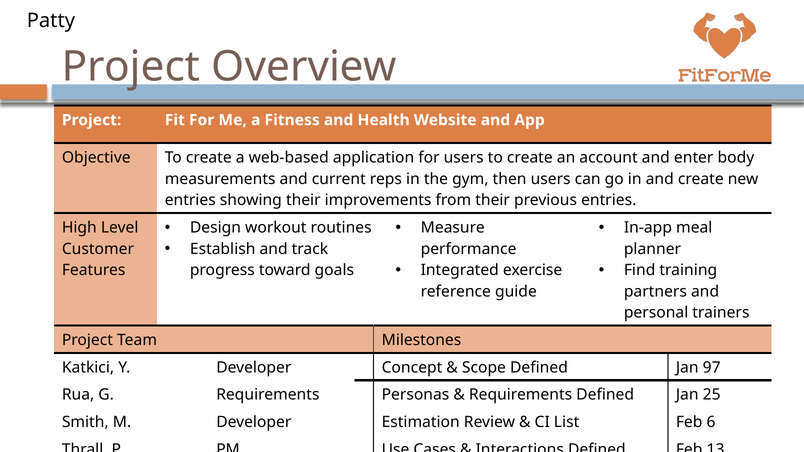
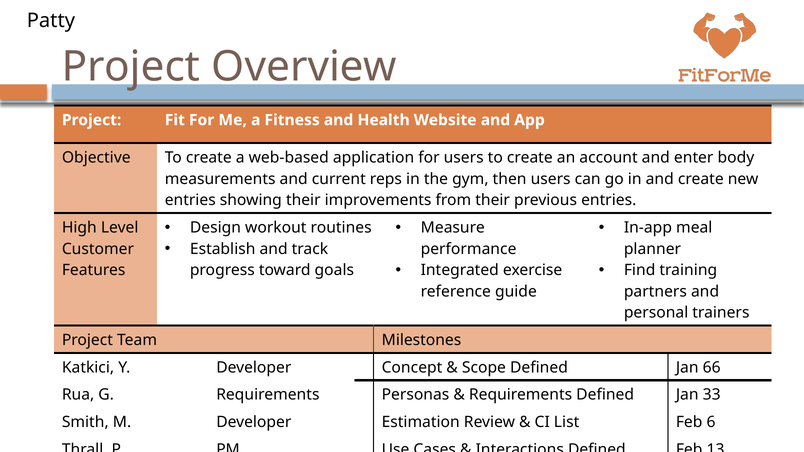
97: 97 -> 66 (712, 368)
25: 25 -> 33 (712, 395)
